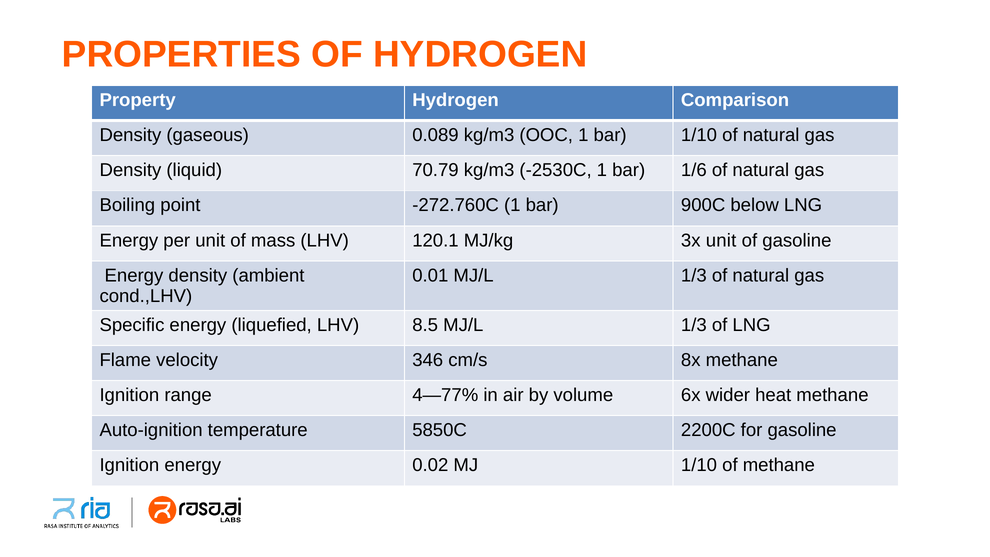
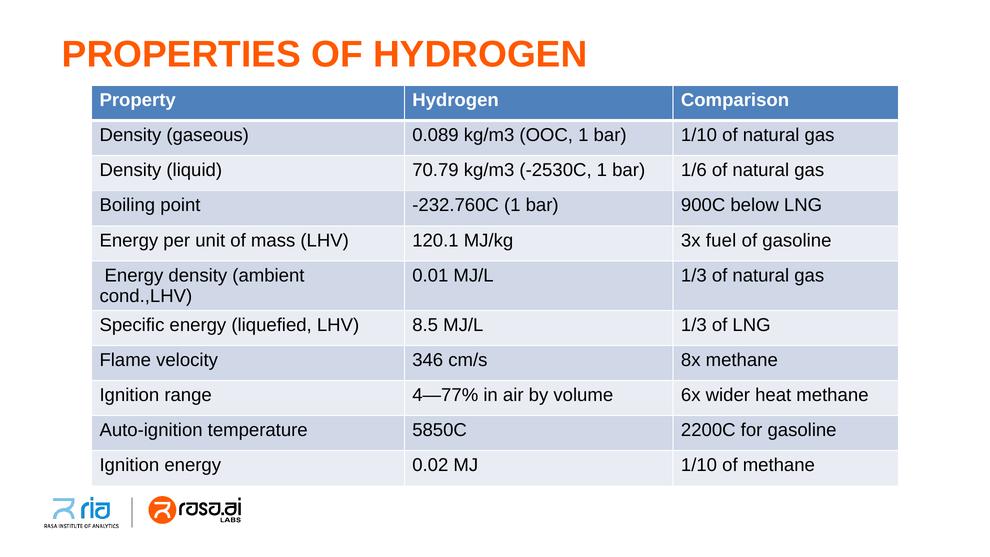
-272.760C: -272.760C -> -232.760C (456, 205)
3x unit: unit -> fuel (721, 240)
